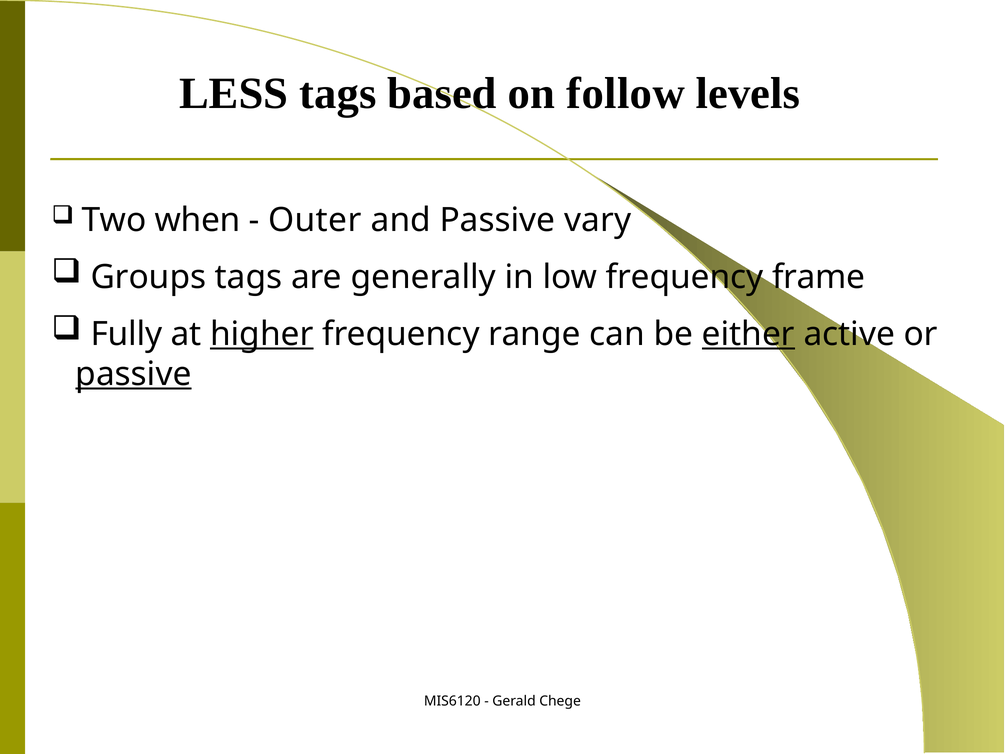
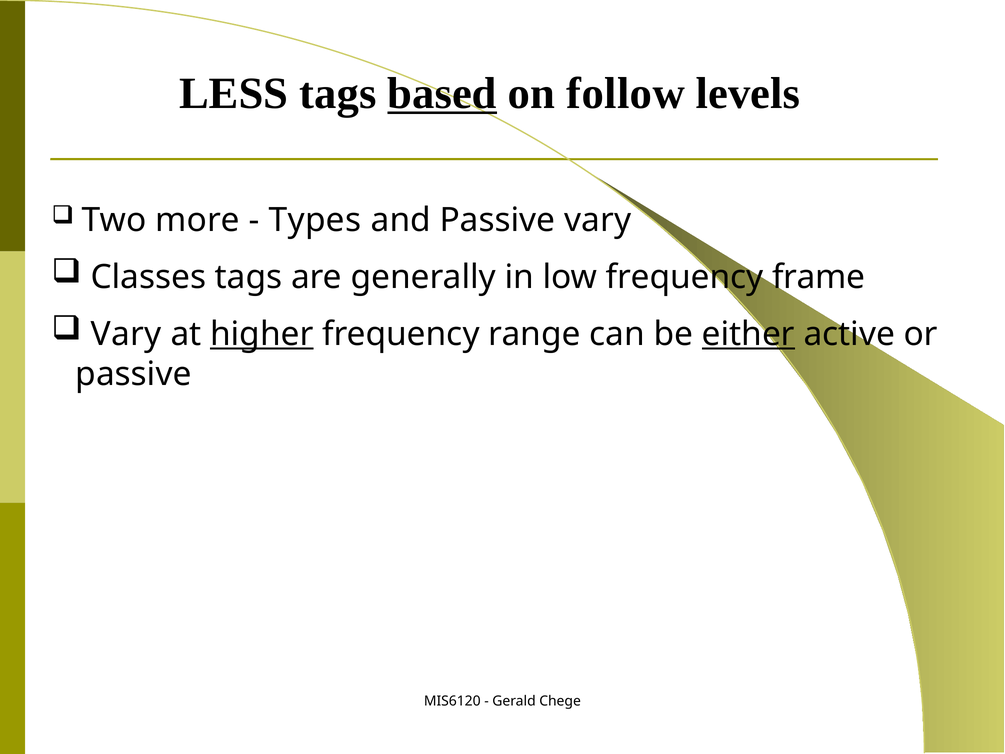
based underline: none -> present (442, 94)
when: when -> more (198, 220)
Outer: Outer -> Types (315, 220)
Groups: Groups -> Classes (148, 277)
Fully: Fully -> Vary (126, 334)
passive underline: present -> none (133, 374)
